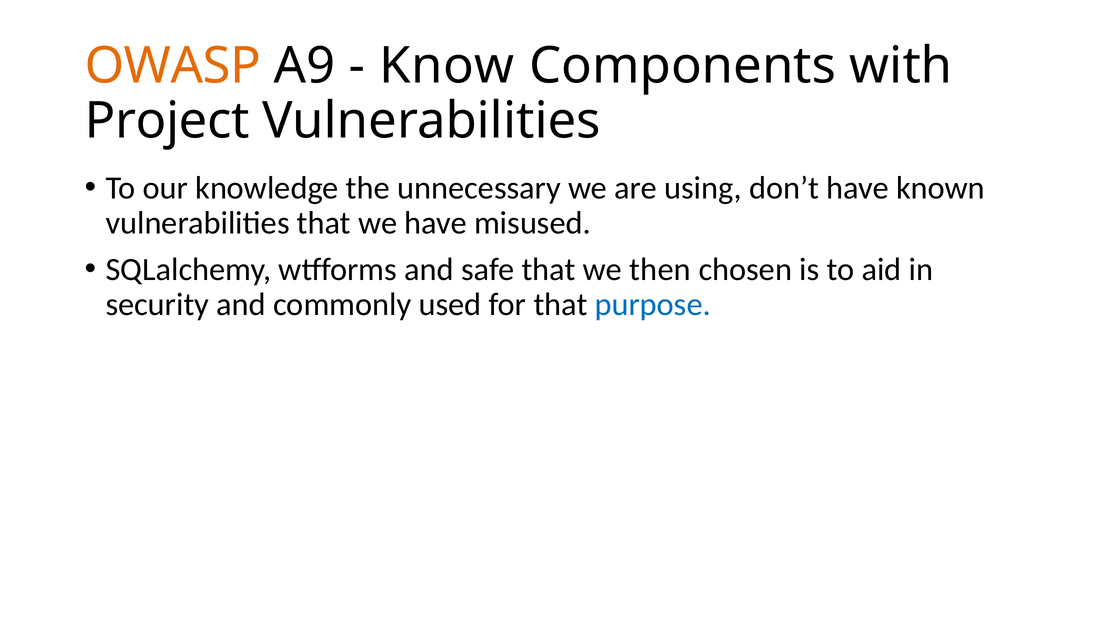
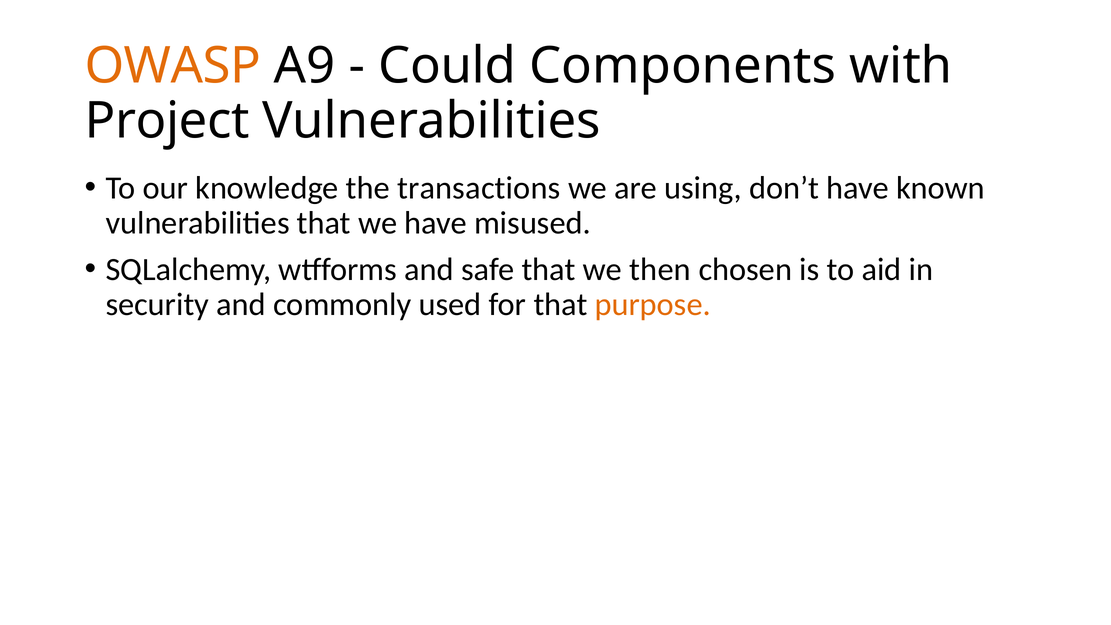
Know: Know -> Could (447, 66)
unnecessary: unnecessary -> transactions (479, 188)
purpose colour: blue -> orange (653, 304)
